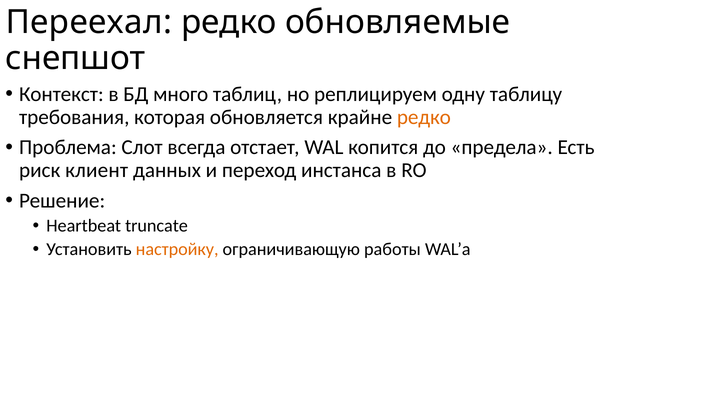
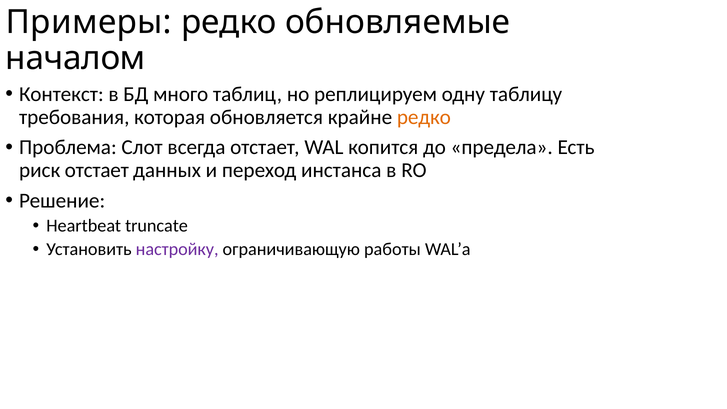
Переехал: Переехал -> Примеры (89, 22)
снепшот: снепшот -> началом (76, 58)
риск клиент: клиент -> отстает (97, 170)
настройку colour: orange -> purple (177, 249)
